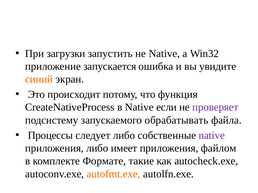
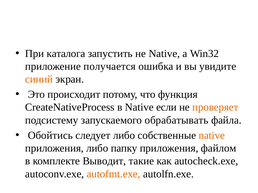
загрузки: загрузки -> каталога (66, 54)
запускается: запускается -> получается (110, 67)
проверяет colour: purple -> orange (215, 108)
Процессы: Процессы -> Обойтись (50, 136)
native colour: purple -> orange (212, 136)
имеет: имеет -> папку (124, 149)
Формате: Формате -> Выводит (104, 161)
